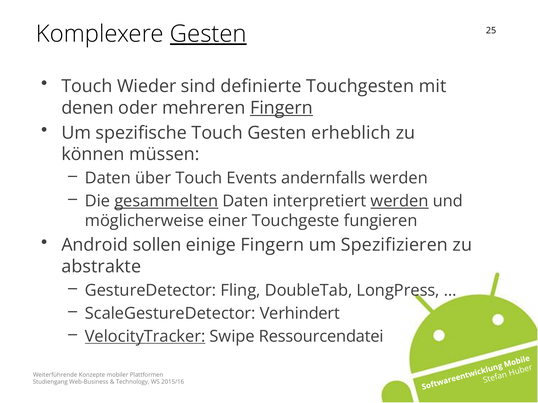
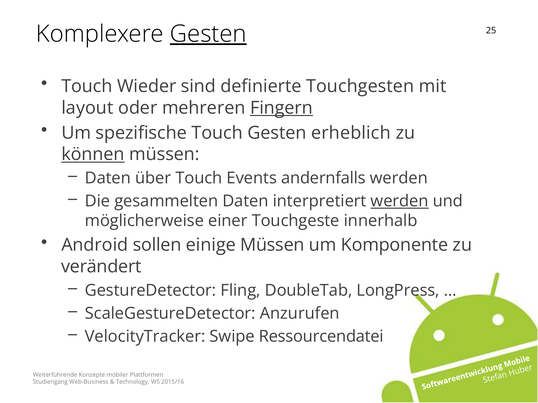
denen: denen -> layout (87, 108)
können underline: none -> present (93, 155)
gesammelten underline: present -> none (166, 201)
fungieren: fungieren -> innerhalb (381, 221)
einige Fingern: Fingern -> Müssen (272, 245)
Spezifizieren: Spezifizieren -> Komponente (395, 245)
abstrakte: abstrakte -> verändert (101, 267)
Verhindert: Verhindert -> Anzurufen (300, 314)
VelocityTracker underline: present -> none (145, 337)
